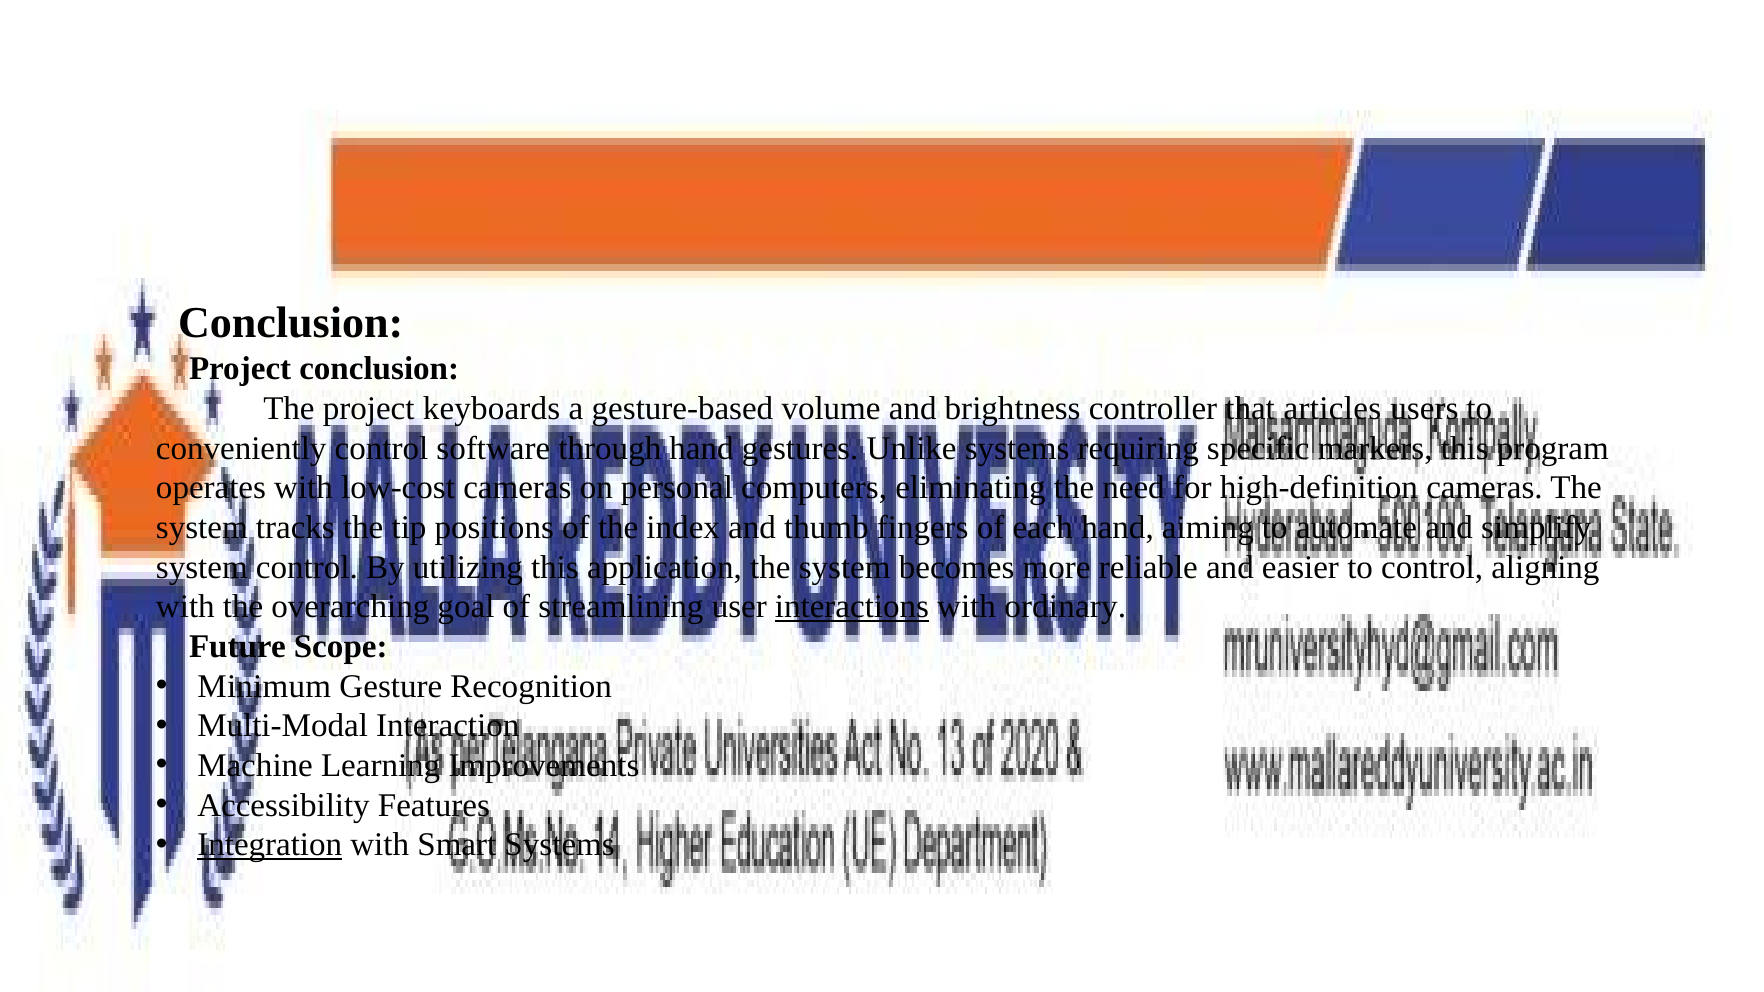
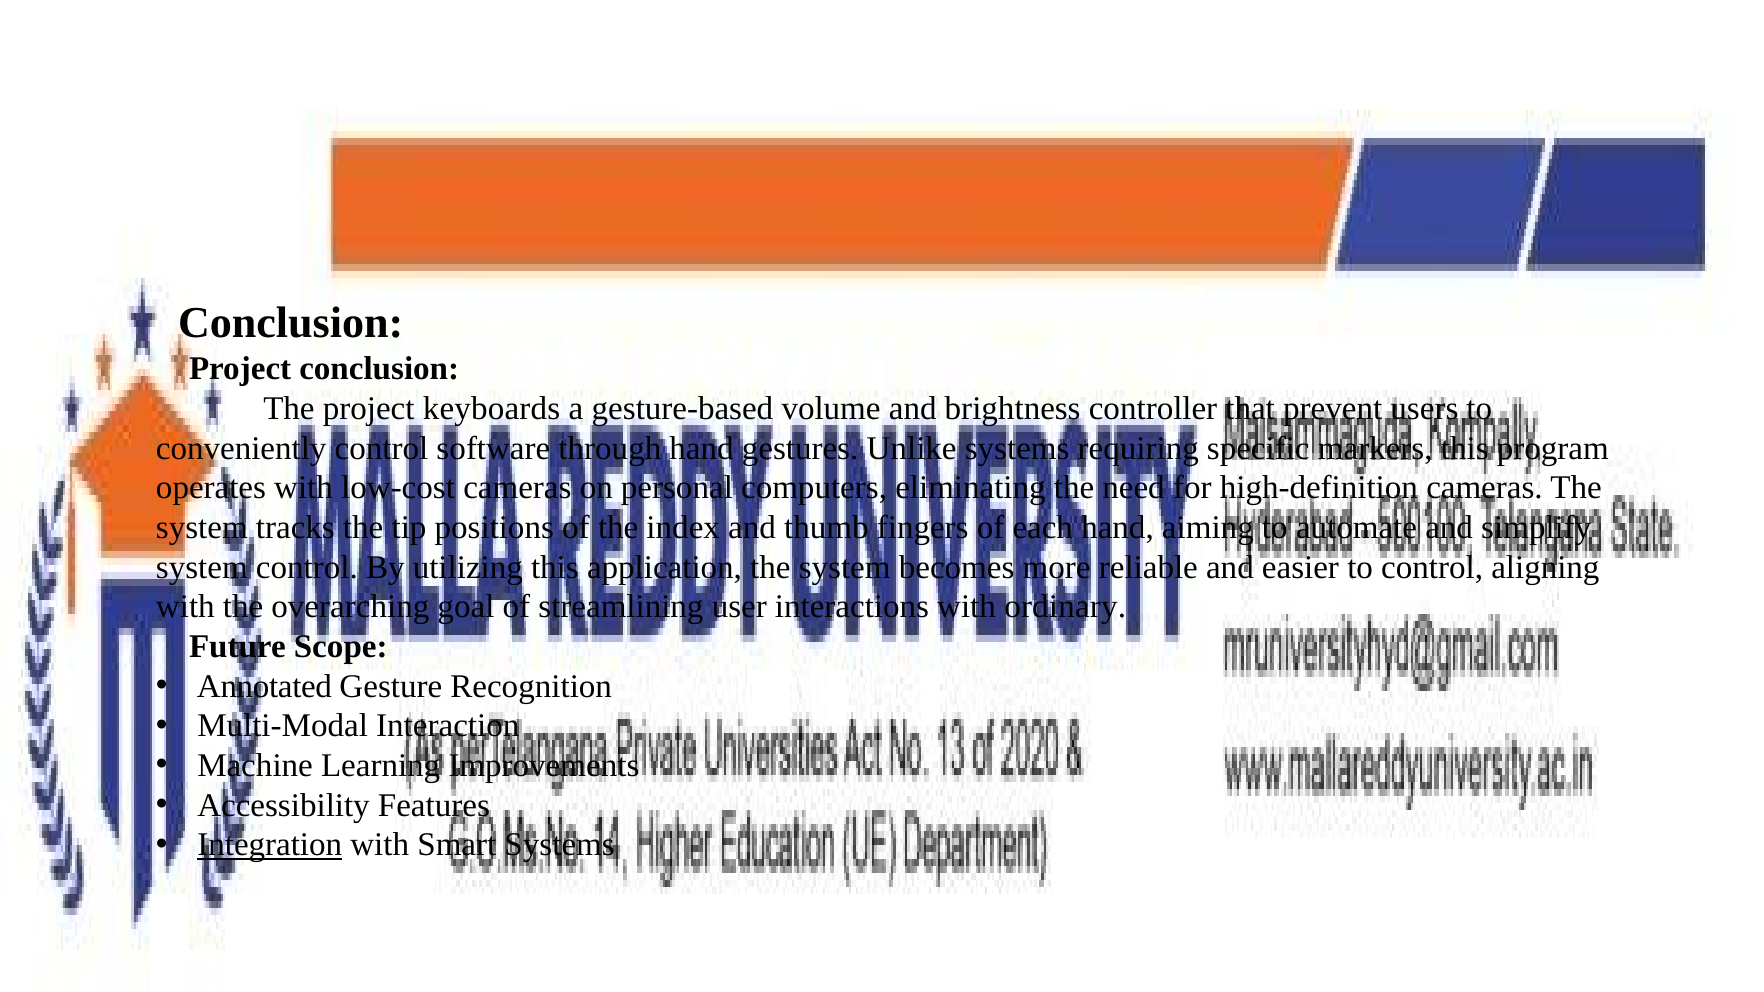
articles: articles -> prevent (1333, 409)
interactions underline: present -> none (852, 607)
Minimum: Minimum -> Annotated (264, 686)
